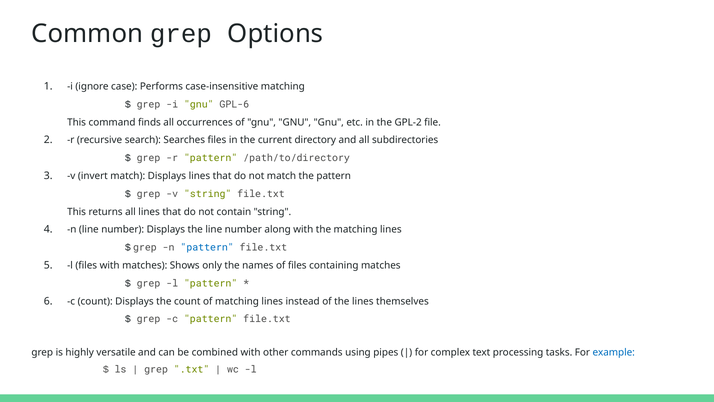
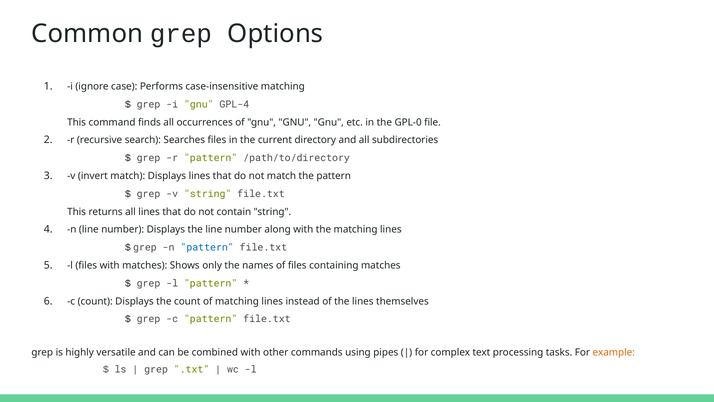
GPL-6: GPL-6 -> GPL-4 (234, 104)
GPL-2: GPL-2 -> GPL-0 (408, 122)
example colour: blue -> orange (614, 352)
